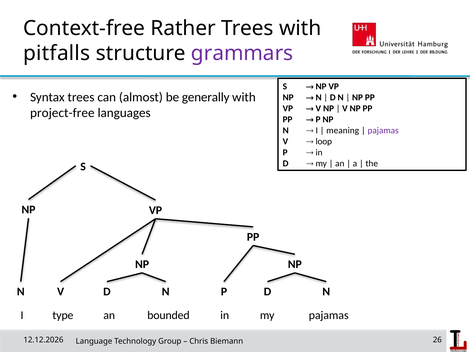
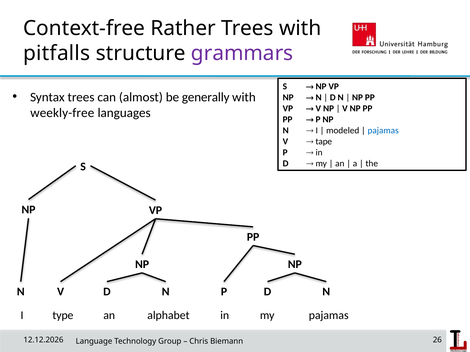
project-free: project-free -> weekly-free (62, 113)
meaning: meaning -> modeled (343, 131)
pajamas colour: purple -> blue (383, 131)
loop: loop -> tape (324, 142)
bounded: bounded -> alphabet (168, 316)
